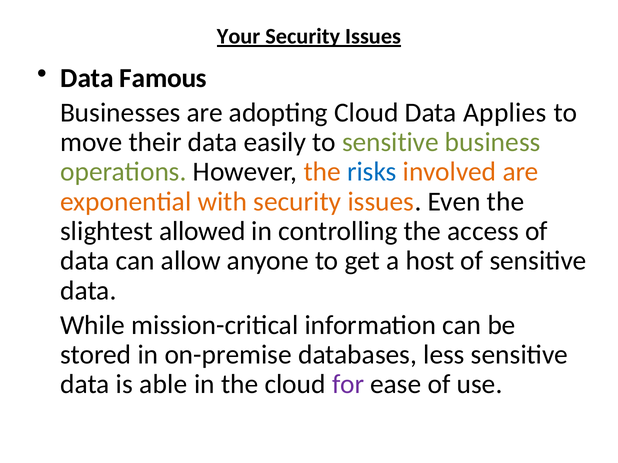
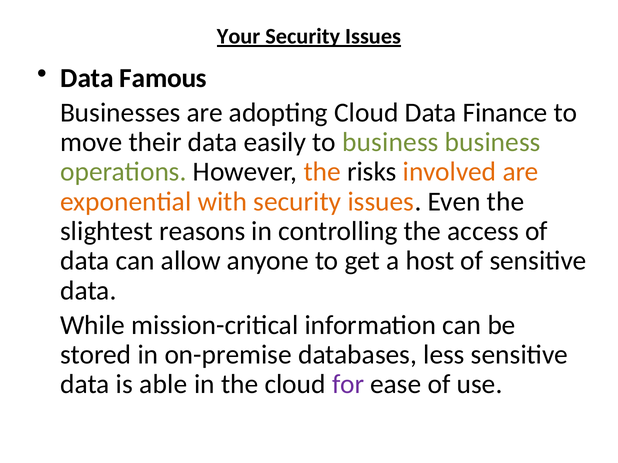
Applies: Applies -> Finance (505, 113)
to sensitive: sensitive -> business (390, 142)
risks colour: blue -> black (372, 172)
allowed: allowed -> reasons (202, 231)
